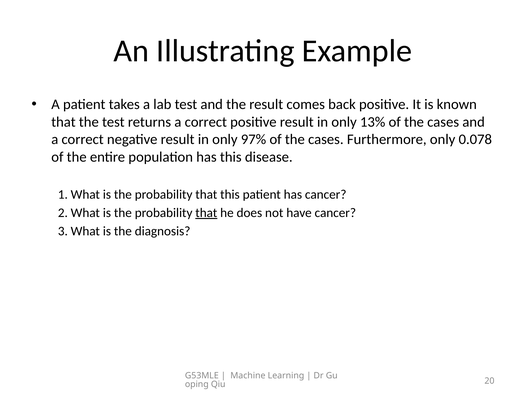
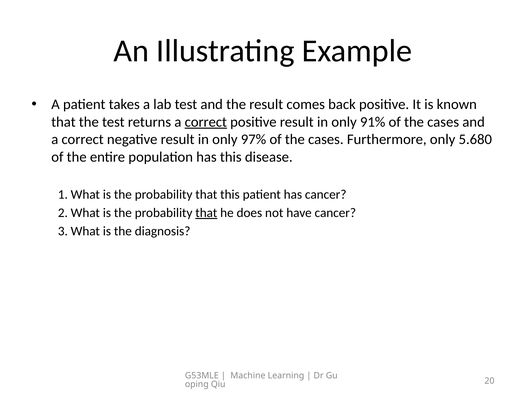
correct underline: none -> present (206, 122)
13%: 13% -> 91% (373, 122)
0.078: 0.078 -> 5.680 (475, 140)
